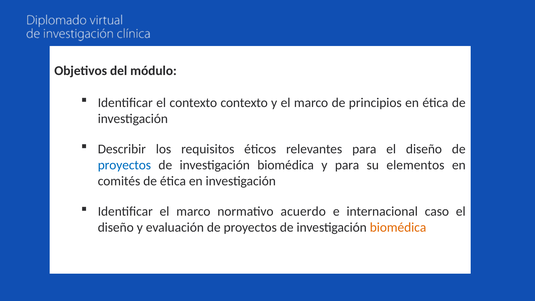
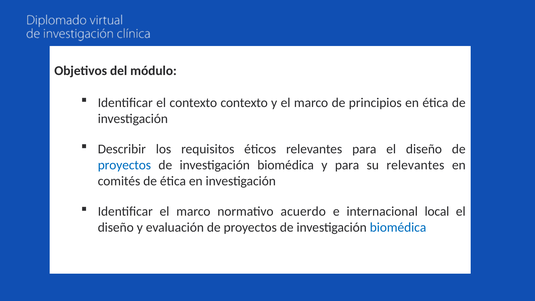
su elementos: elementos -> relevantes (415, 165)
caso: caso -> local (437, 211)
biomédica colour: orange -> blue (398, 228)
